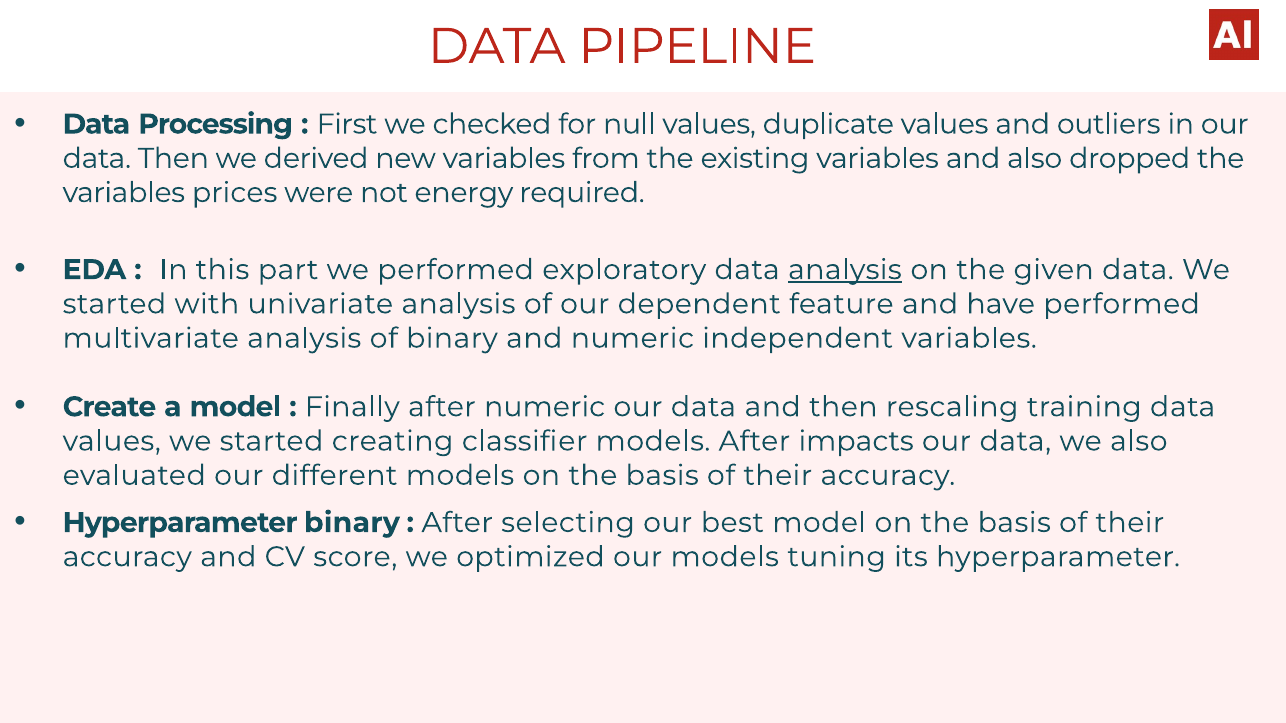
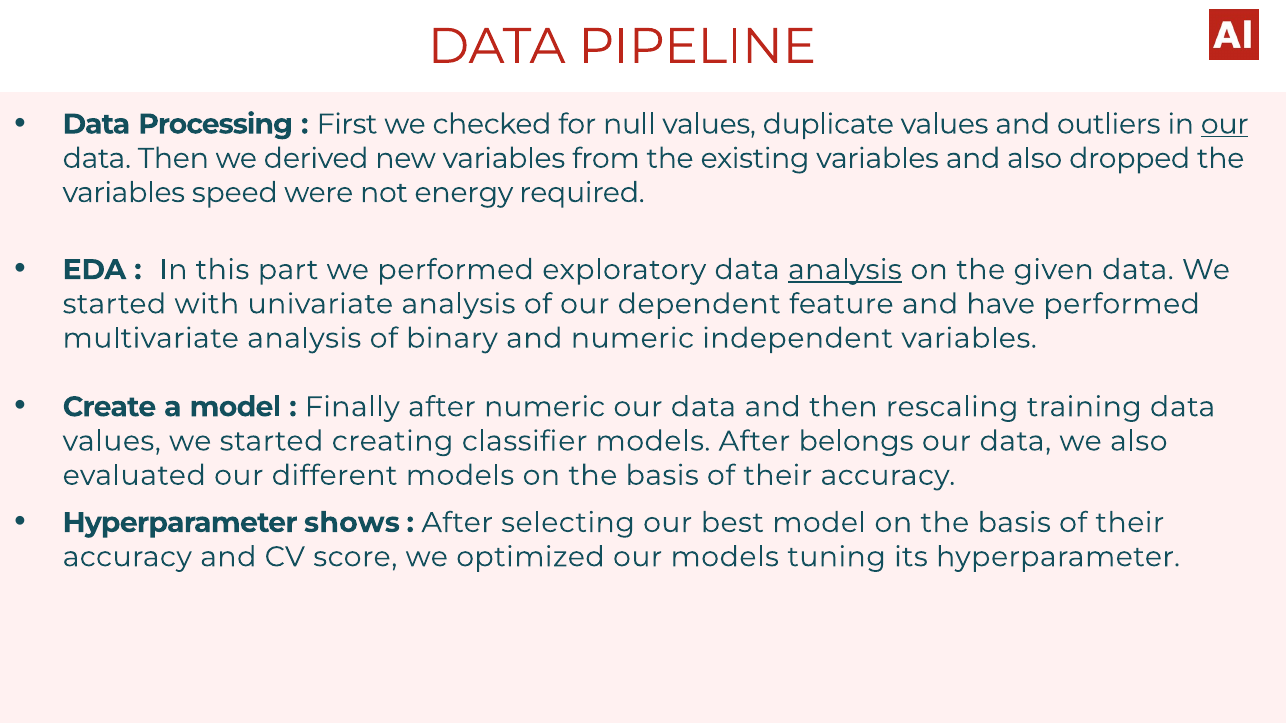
our underline: none -> present (1225, 124)
prices: prices -> speed (235, 193)
impacts: impacts -> belongs (856, 441)
Hyperparameter binary: binary -> shows (352, 523)
